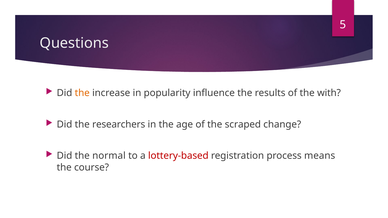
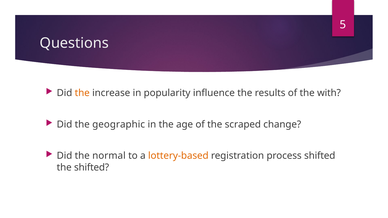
researchers: researchers -> geographic (119, 125)
lottery-based colour: red -> orange (178, 156)
process means: means -> shifted (320, 156)
the course: course -> shifted (92, 168)
